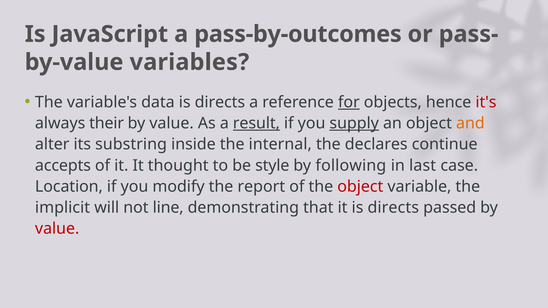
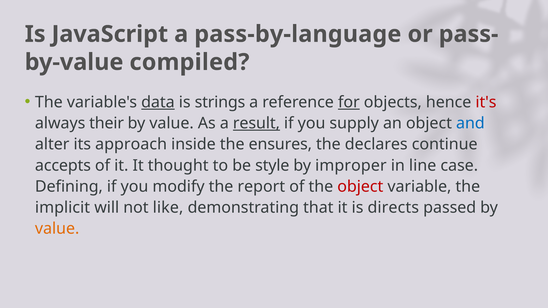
pass-by-outcomes: pass-by-outcomes -> pass-by-language (298, 34)
variables: variables -> compiled (189, 62)
data underline: none -> present (158, 102)
directs: directs -> strings (220, 102)
supply underline: present -> none (354, 123)
and colour: orange -> blue (470, 123)
substring: substring -> approach (131, 144)
internal: internal -> ensures (280, 144)
following: following -> improper (351, 166)
last: last -> line (423, 166)
Location: Location -> Defining (69, 187)
line: line -> like (168, 208)
value colour: red -> orange (57, 229)
